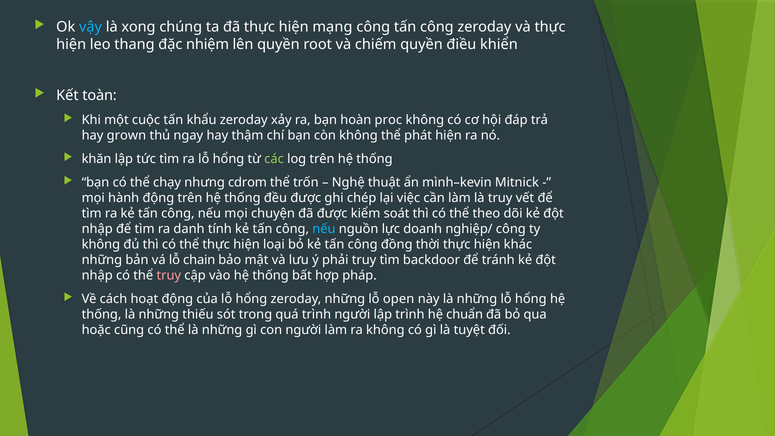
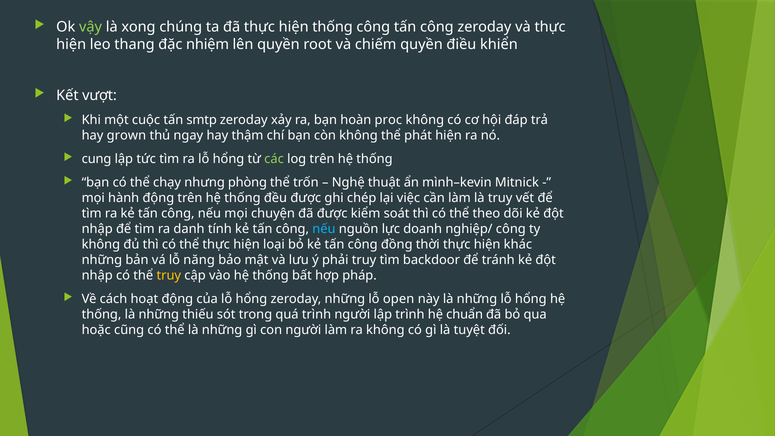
vậy colour: light blue -> light green (91, 27)
hiện mạng: mạng -> thống (333, 27)
toàn: toàn -> vượt (100, 96)
khẩu: khẩu -> smtp (202, 120)
khăn: khăn -> cung (97, 159)
cdrom: cdrom -> phòng (247, 183)
chain: chain -> năng (199, 260)
truy colour: pink -> yellow (169, 276)
